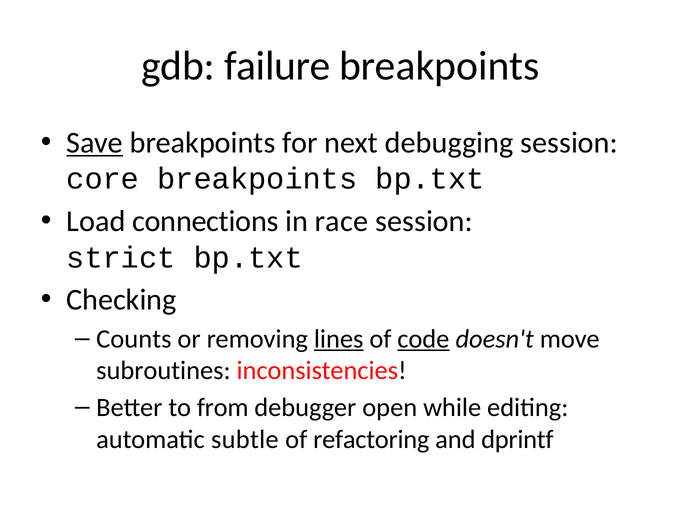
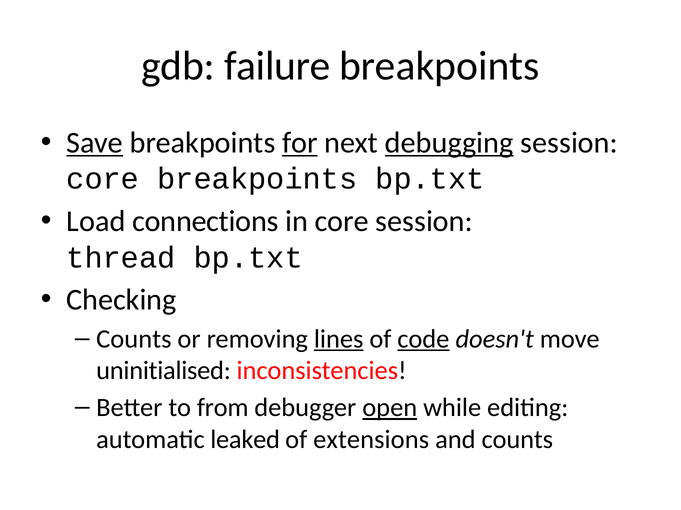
for underline: none -> present (300, 143)
debugging underline: none -> present (449, 143)
in race: race -> core (342, 222)
strict: strict -> thread (121, 258)
subroutines: subroutines -> uninitialised (164, 371)
open underline: none -> present (390, 408)
subtle: subtle -> leaked (245, 440)
refactoring: refactoring -> extensions (371, 440)
and dprintf: dprintf -> counts (517, 440)
